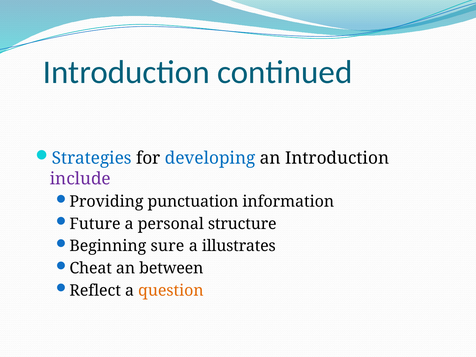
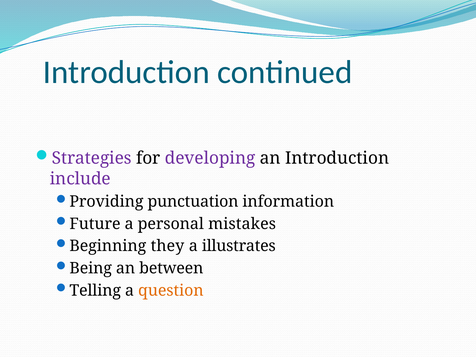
Strategies colour: blue -> purple (92, 158)
developing colour: blue -> purple (210, 158)
structure: structure -> mistakes (242, 224)
sure: sure -> they (167, 246)
Cheat: Cheat -> Being (91, 268)
Reflect: Reflect -> Telling (95, 290)
